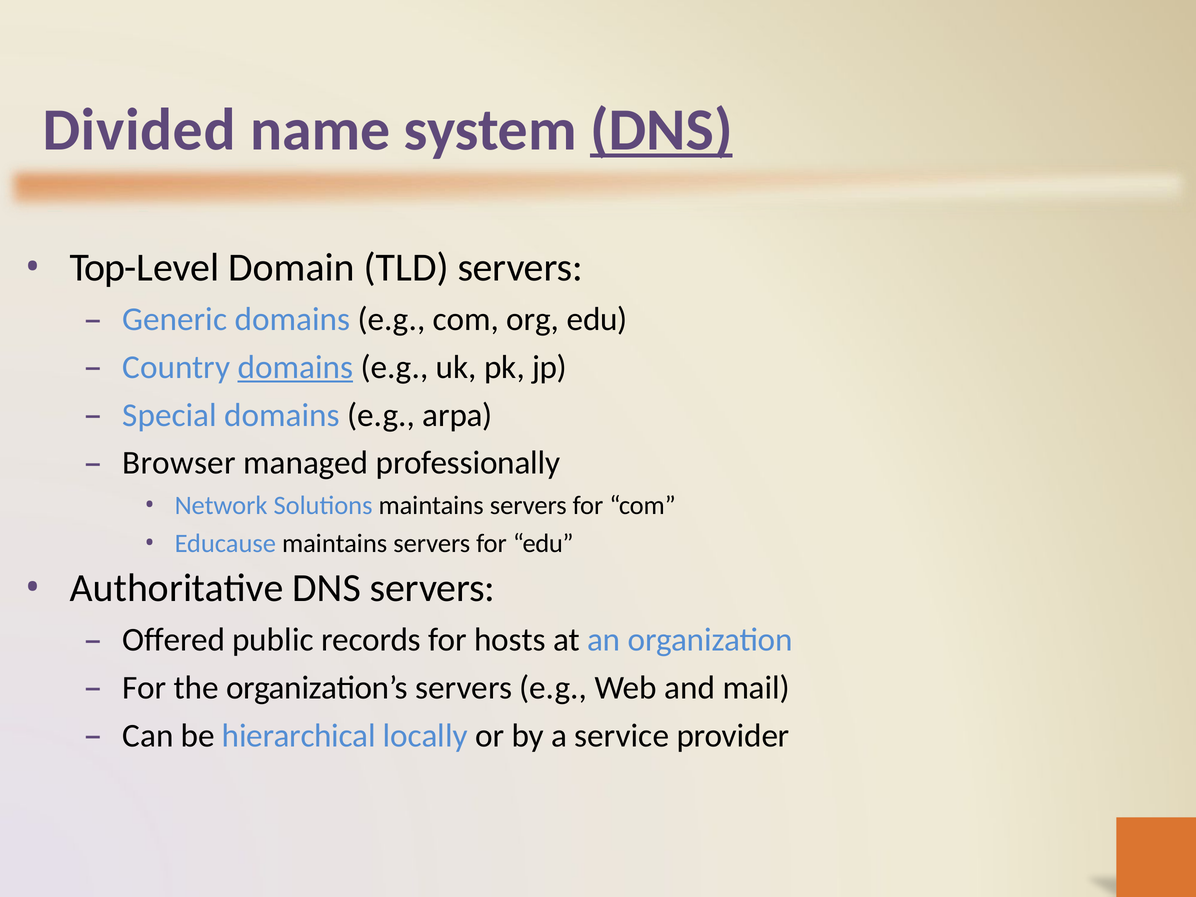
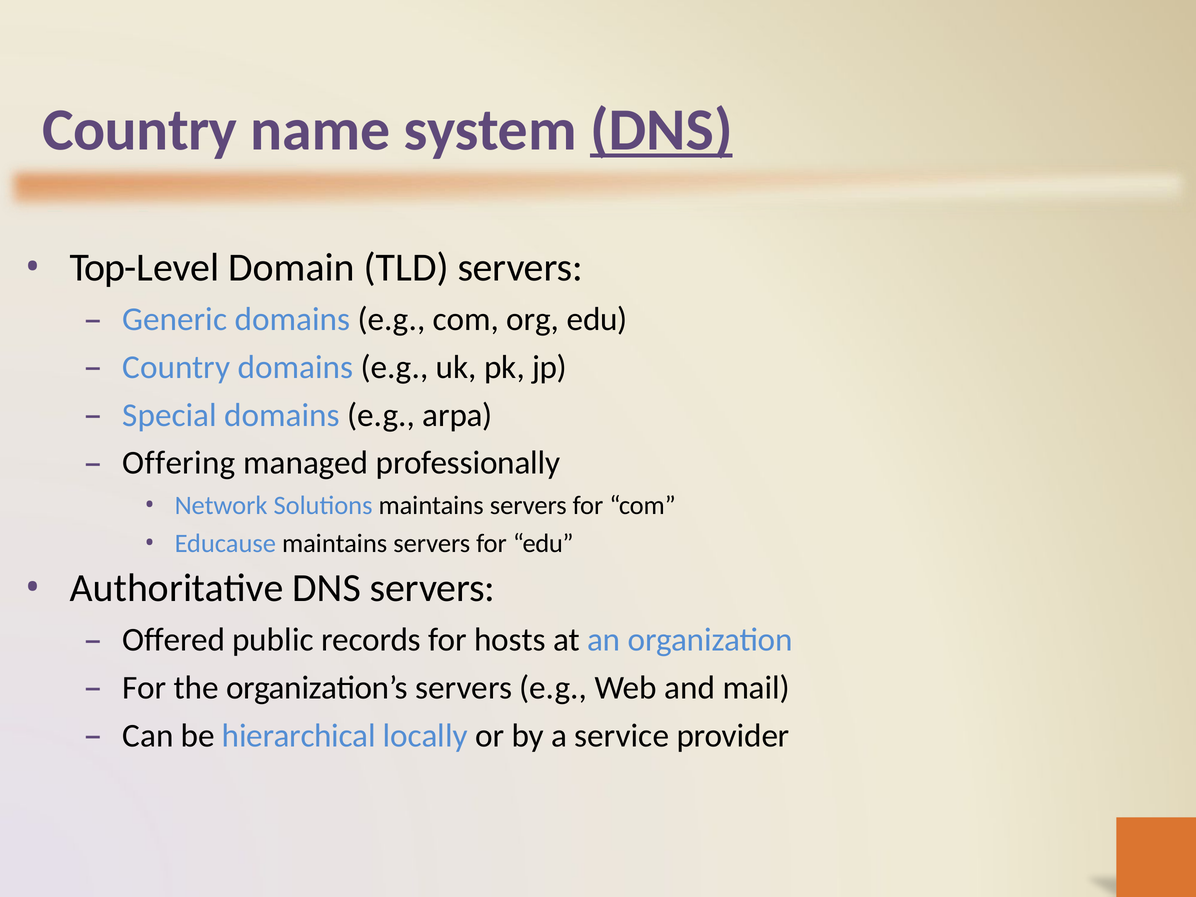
Divided: Divided -> Country (140, 130)
domains underline: present -> none (295, 367)
Browser: Browser -> Offering (179, 463)
